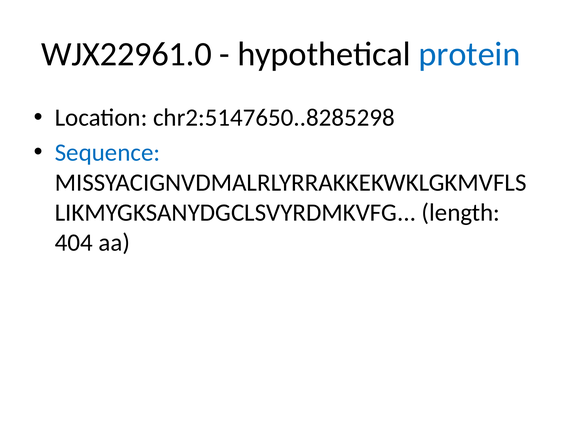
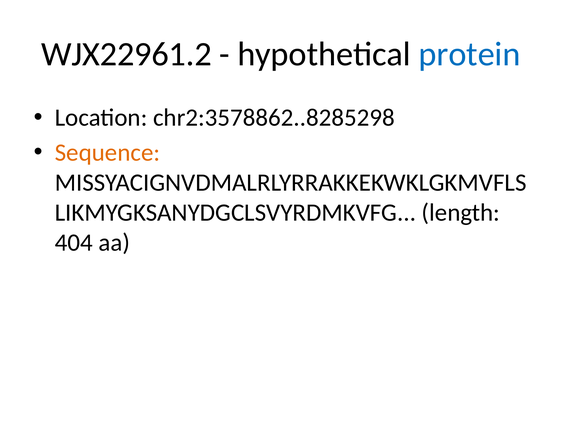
WJX22961.0: WJX22961.0 -> WJX22961.2 (126, 54)
chr2:5147650..8285298: chr2:5147650..8285298 -> chr2:3578862..8285298 (274, 118)
Sequence colour: blue -> orange (107, 153)
